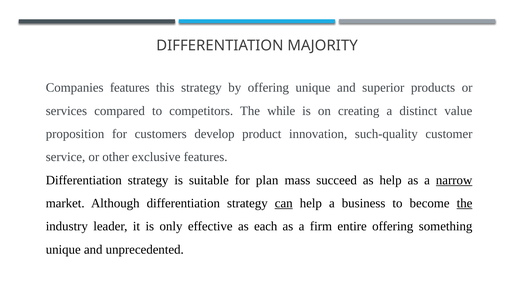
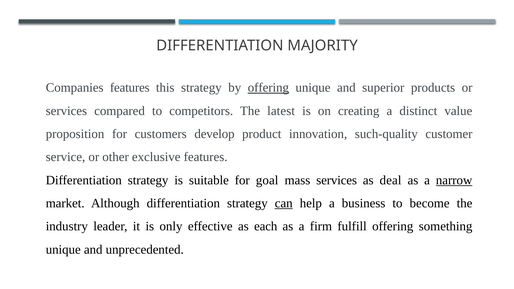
offering underline: none -> present (268, 88)
while: while -> latest (281, 111)
plan: plan -> goal (267, 180)
mass succeed: succeed -> services (337, 180)
as help: help -> deal (391, 180)
the underline: present -> none (465, 203)
entire: entire -> fulfill (352, 226)
